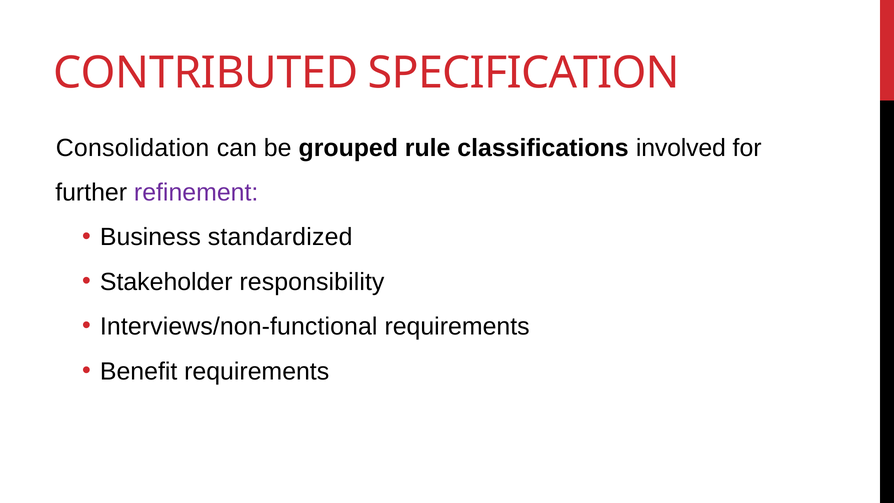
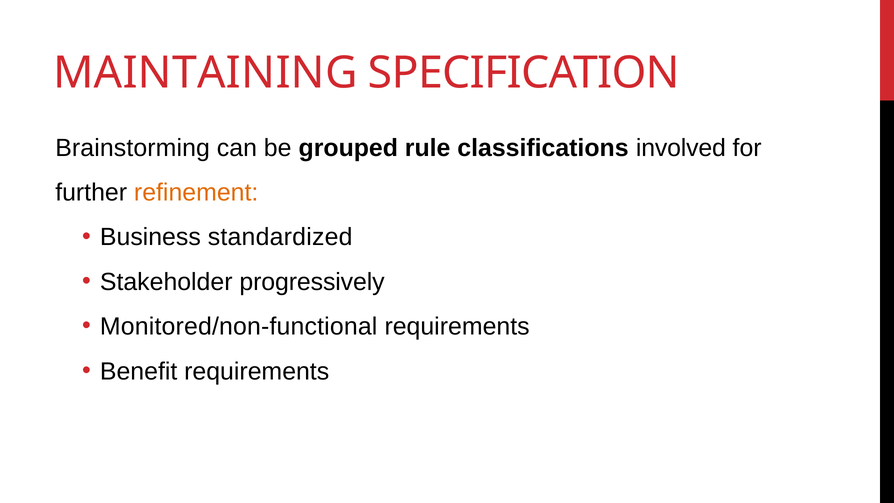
CONTRIBUTED: CONTRIBUTED -> MAINTAINING (205, 73)
Consolidation: Consolidation -> Brainstorming (133, 148)
refinement colour: purple -> orange (196, 192)
responsibility: responsibility -> progressively (312, 282)
Interviews/non-functional: Interviews/non-functional -> Monitored/non-functional (239, 327)
